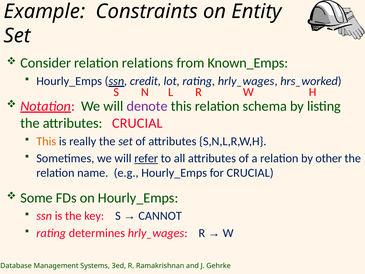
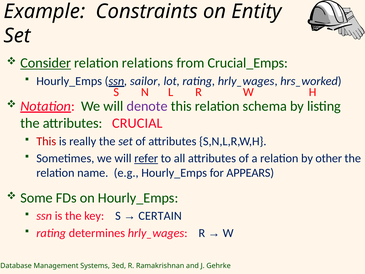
Consider underline: none -> present (46, 63)
Known_Emps: Known_Emps -> Crucial_Emps (248, 63)
credit: credit -> sailor (145, 81)
This colour: orange -> red (46, 141)
for CRUCIAL: CRUCIAL -> APPEARS (250, 173)
CANNOT: CANNOT -> CERTAIN (160, 216)
